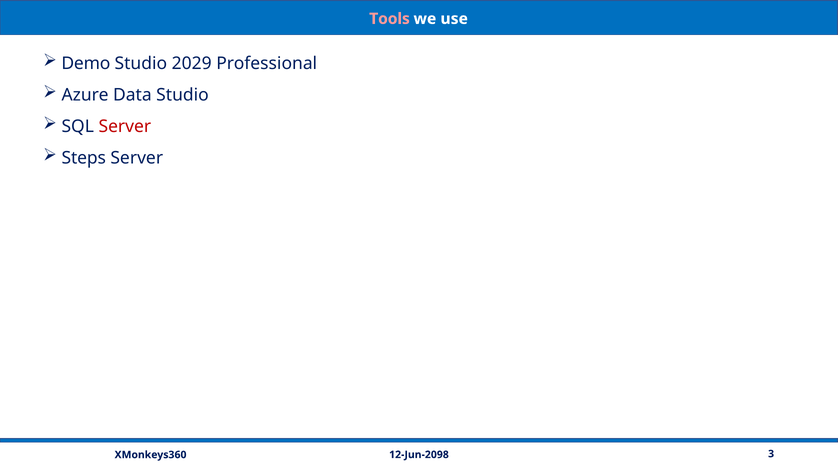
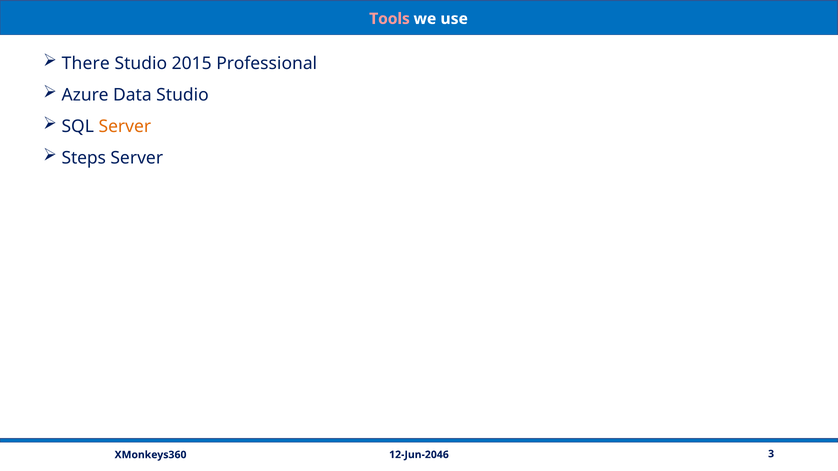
Demo: Demo -> There (86, 64)
2029: 2029 -> 2015 (192, 64)
Server colour: red -> orange (125, 126)
12-Jun-2098: 12-Jun-2098 -> 12-Jun-2046 (419, 455)
